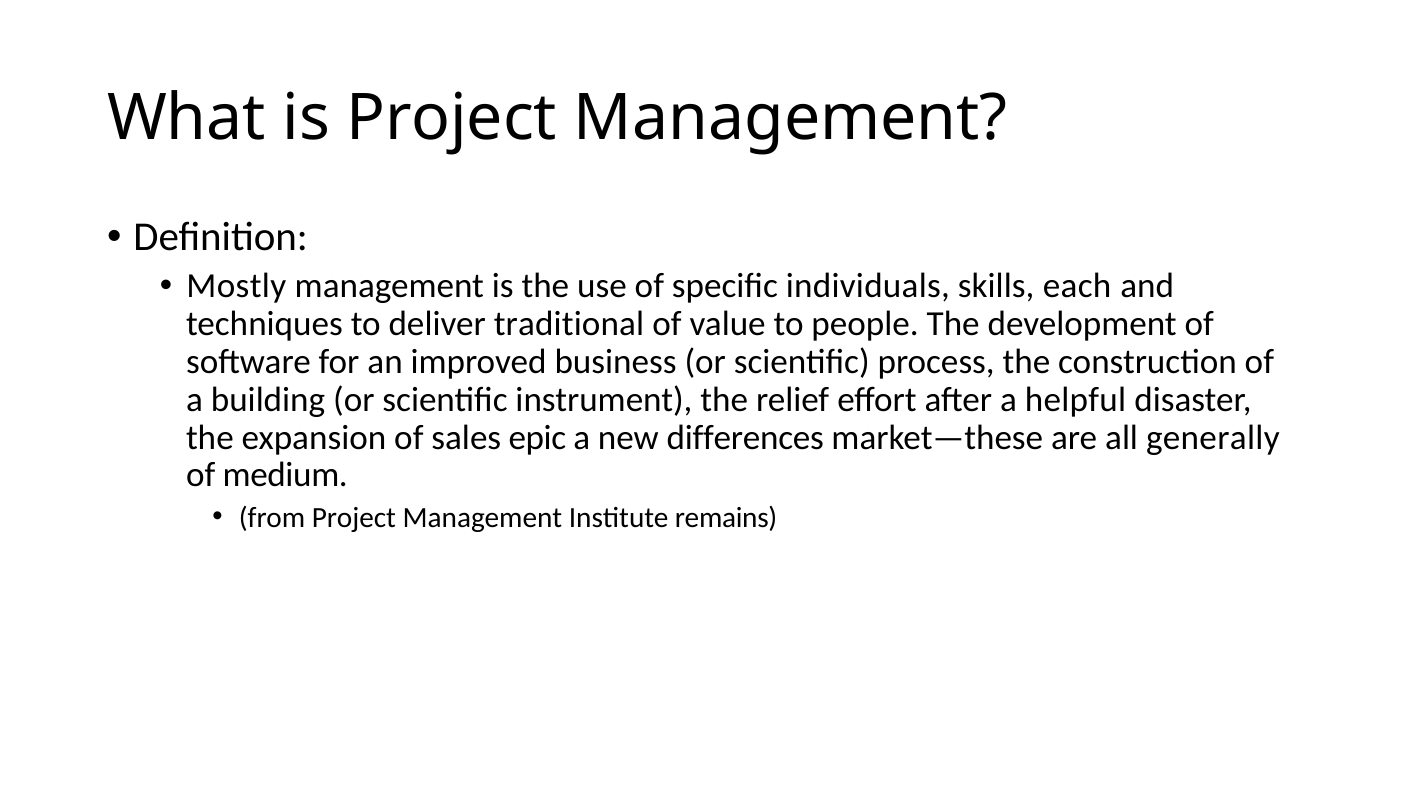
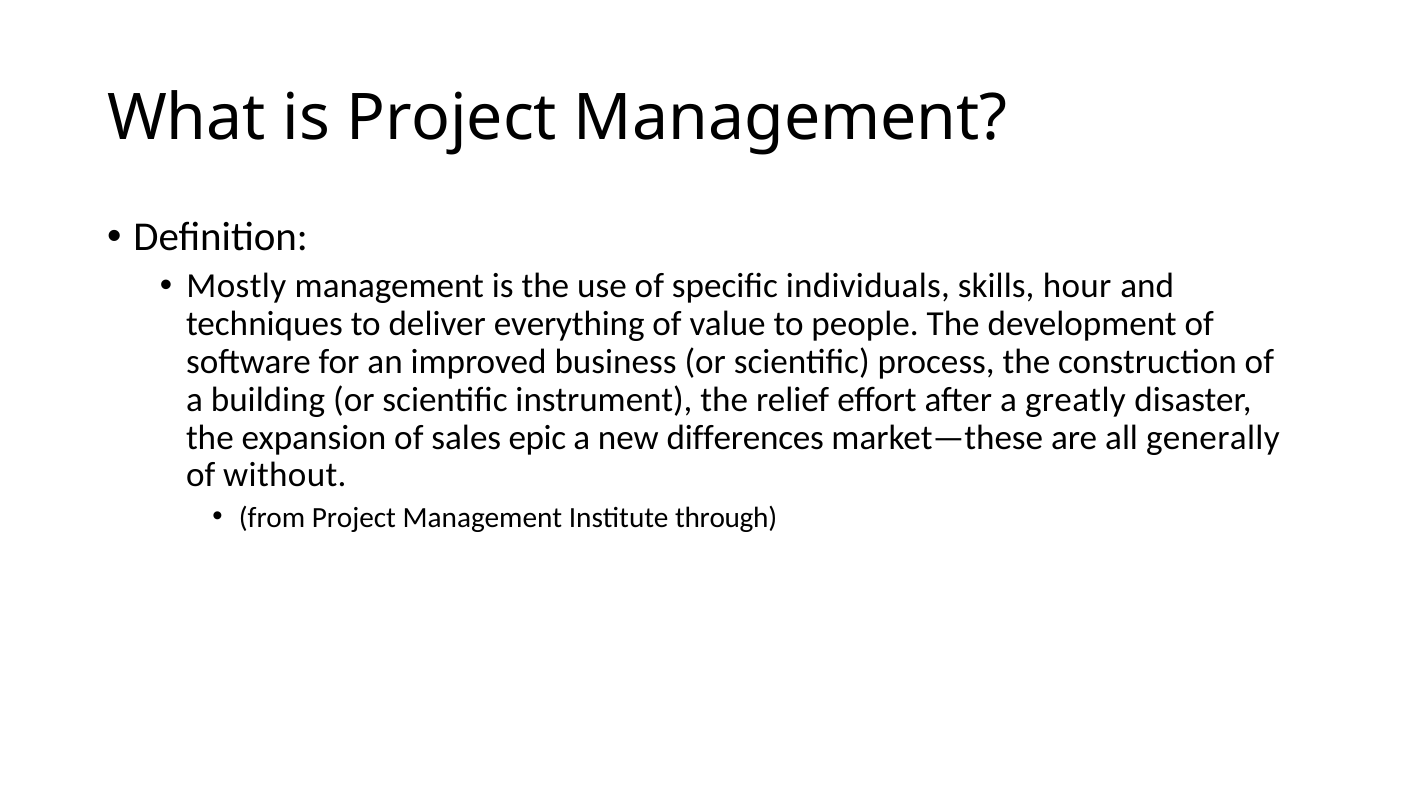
each: each -> hour (1077, 286)
traditional: traditional -> everything (569, 324)
helpful: helpful -> greatly (1075, 400)
medium: medium -> without (285, 476)
remains: remains -> through (726, 518)
